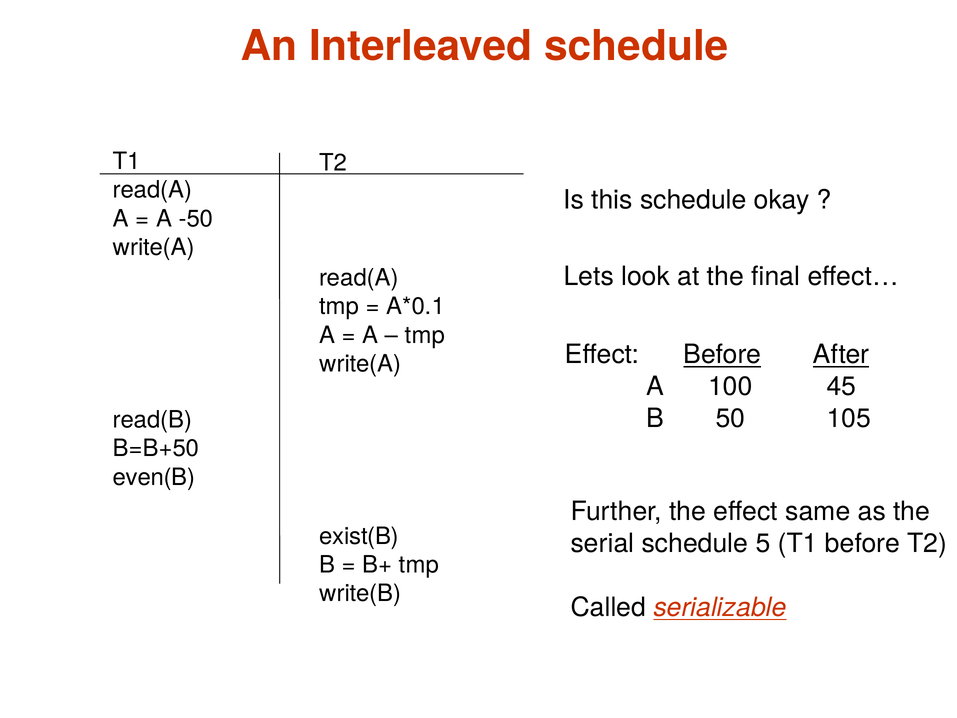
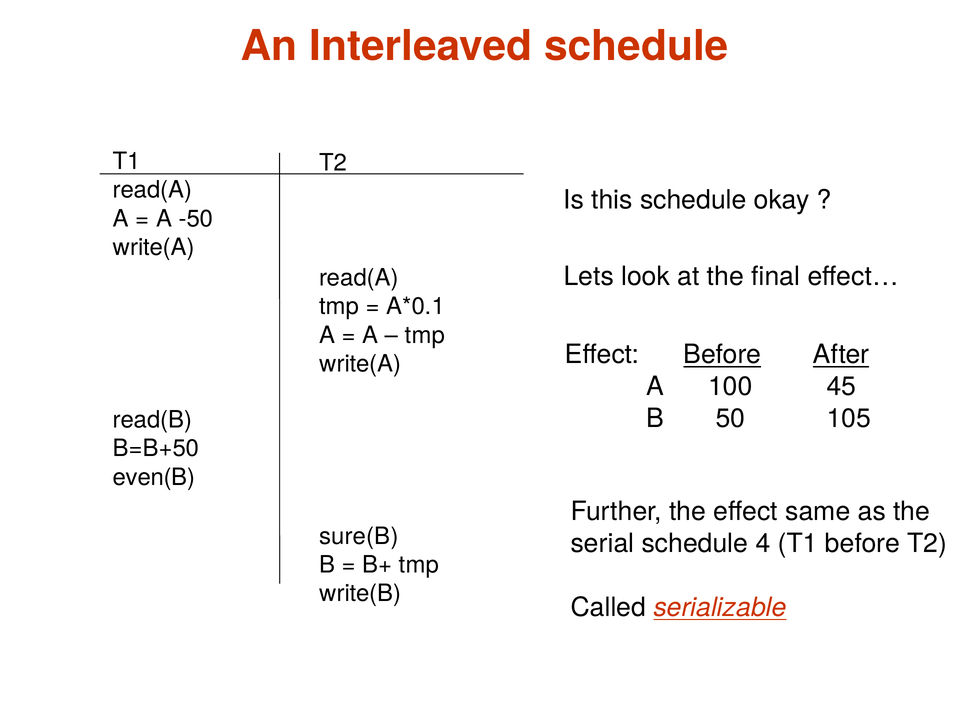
exist(B: exist(B -> sure(B (359, 536)
5: 5 -> 4 (763, 543)
